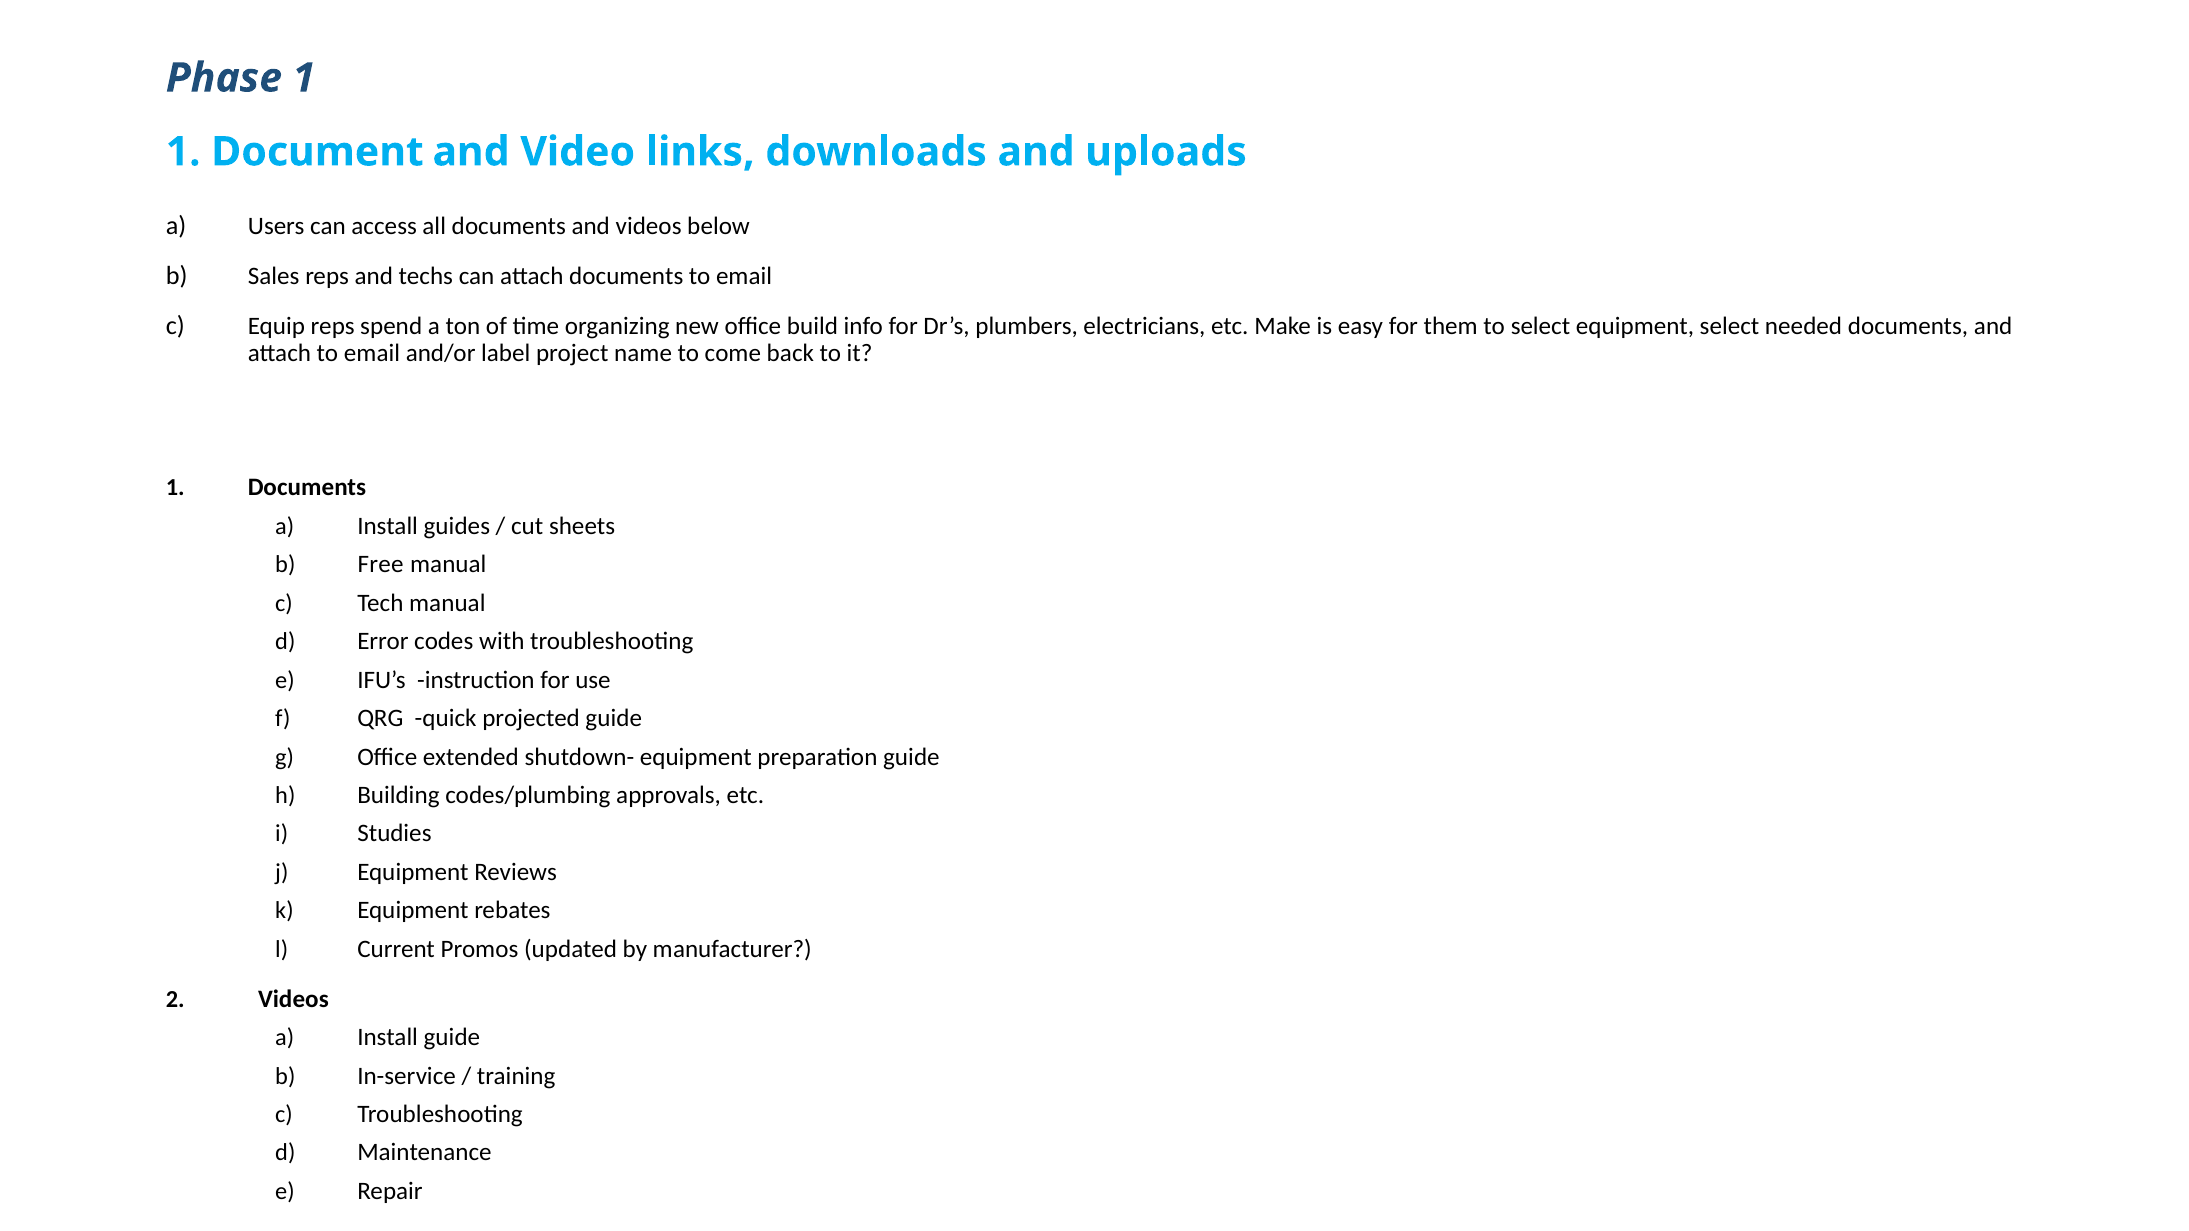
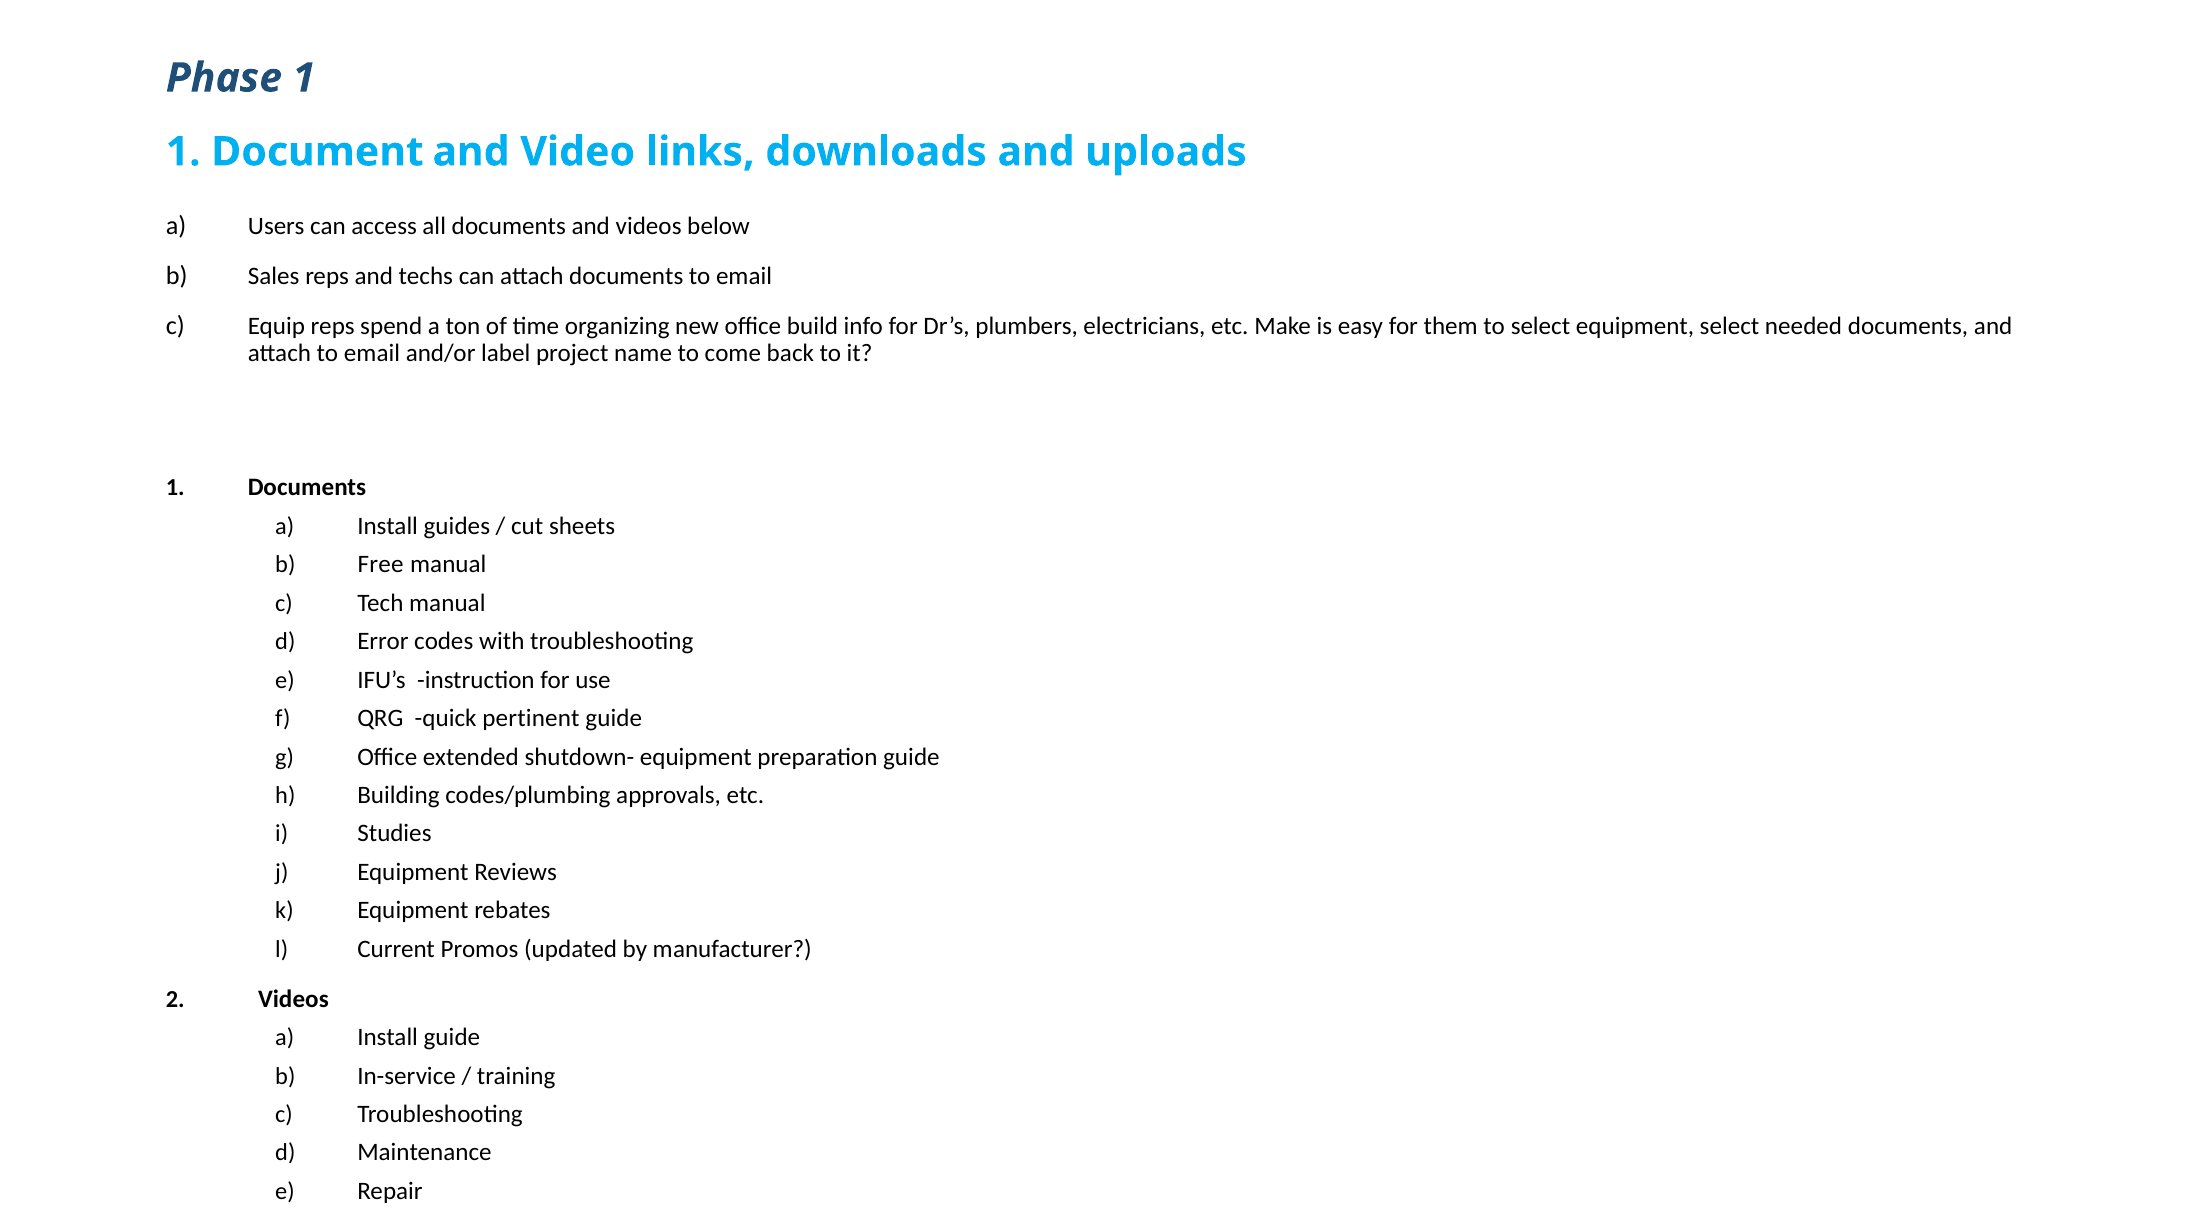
projected: projected -> pertinent (531, 718)
